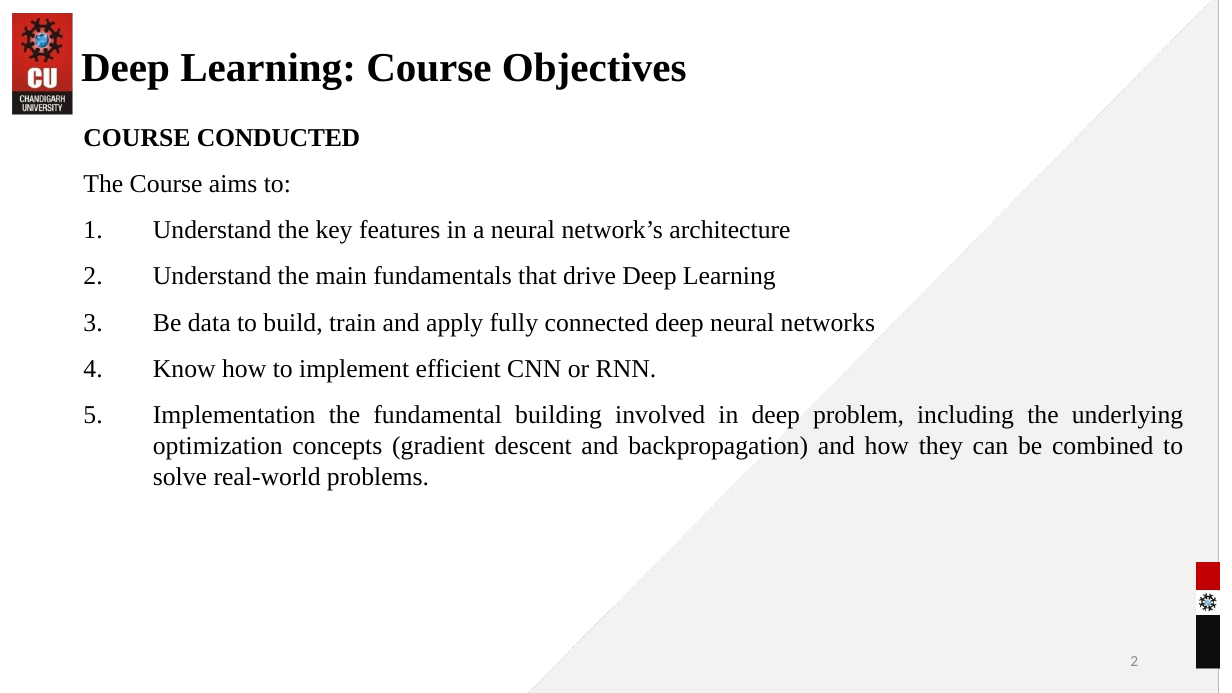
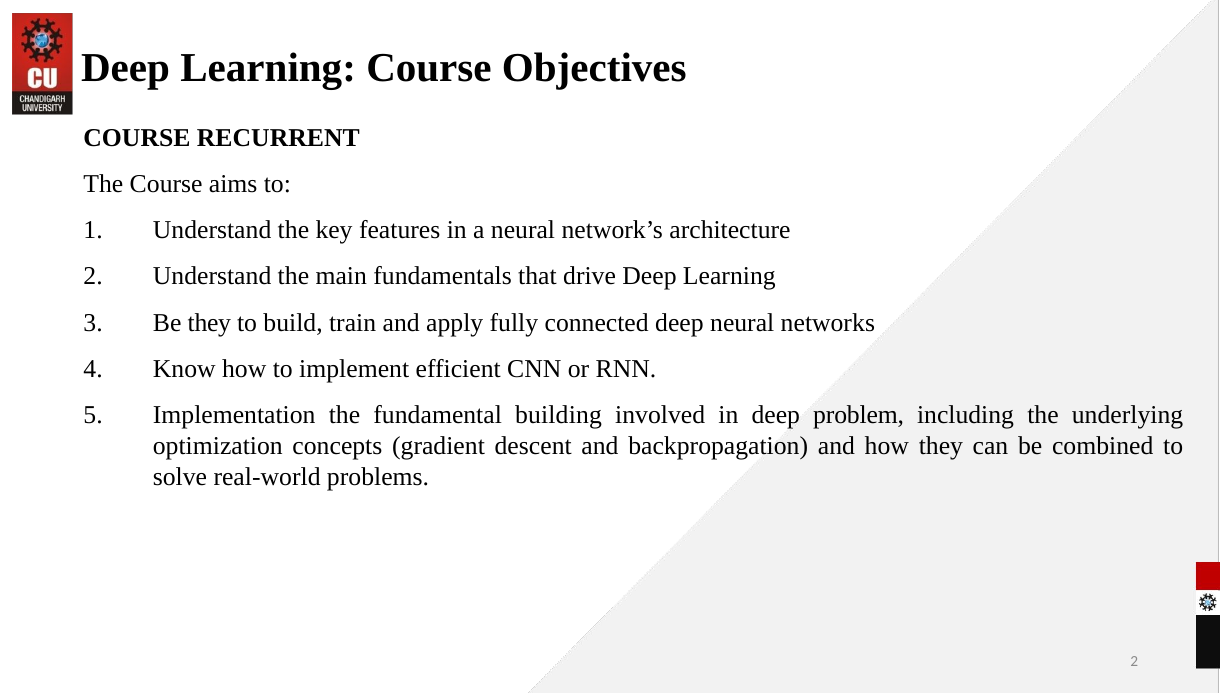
CONDUCTED: CONDUCTED -> RECURRENT (278, 138)
Be data: data -> they (209, 323)
